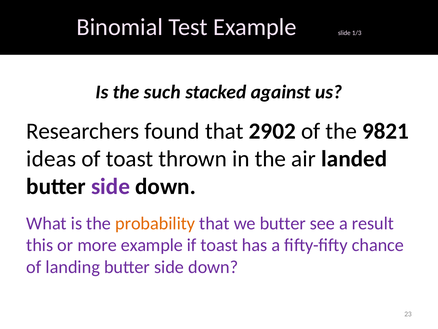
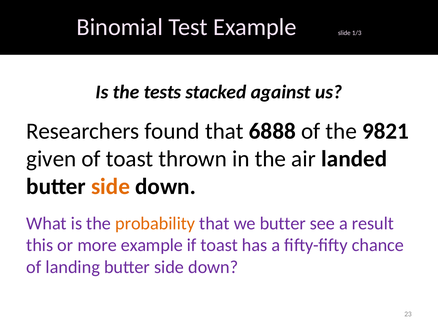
such: such -> tests (162, 92)
2902: 2902 -> 6888 (272, 131)
ideas: ideas -> given (51, 159)
side colour: purple -> orange (111, 186)
